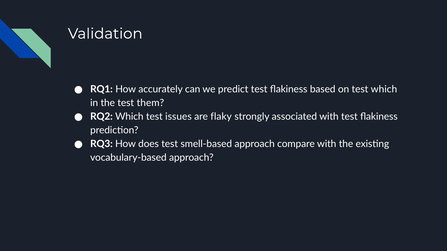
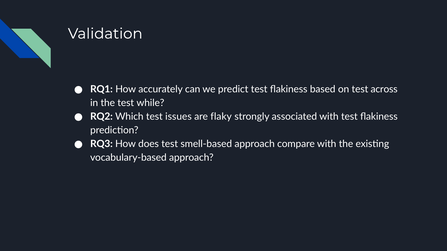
test which: which -> across (384, 90)
them: them -> while (150, 103)
